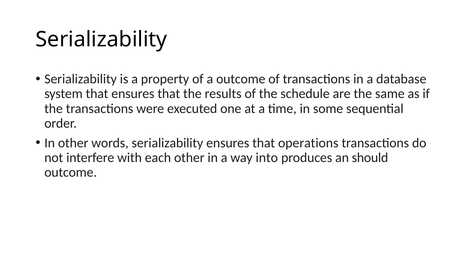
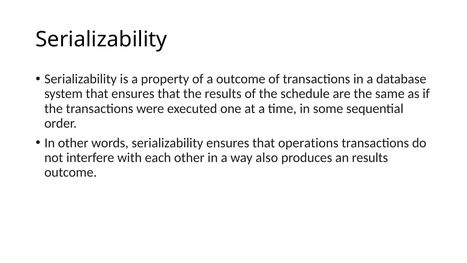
into: into -> also (267, 157)
an should: should -> results (370, 157)
